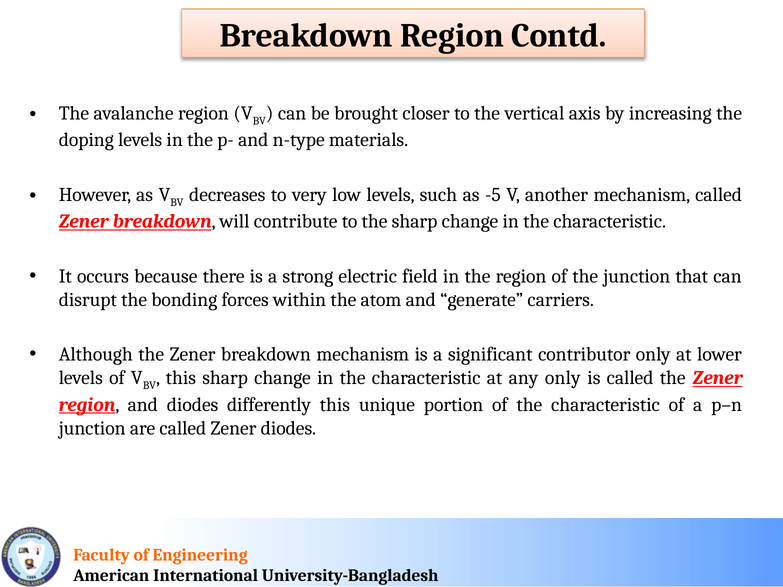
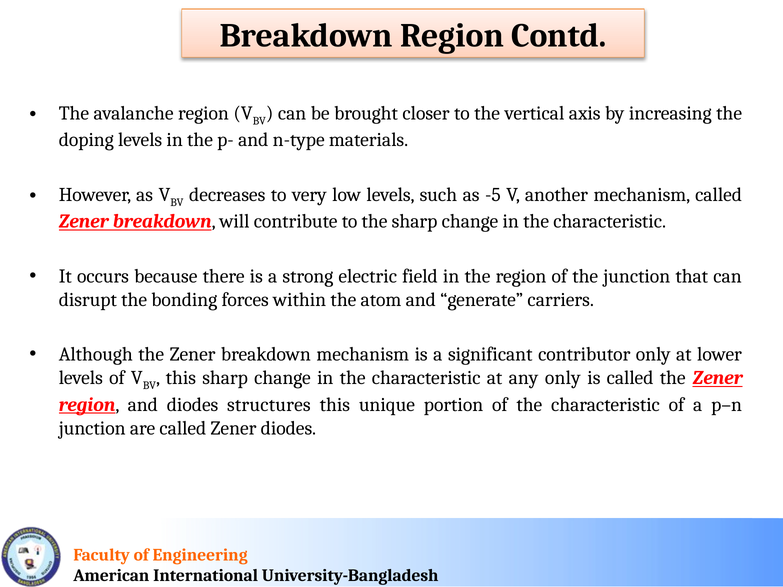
differently: differently -> structures (269, 405)
